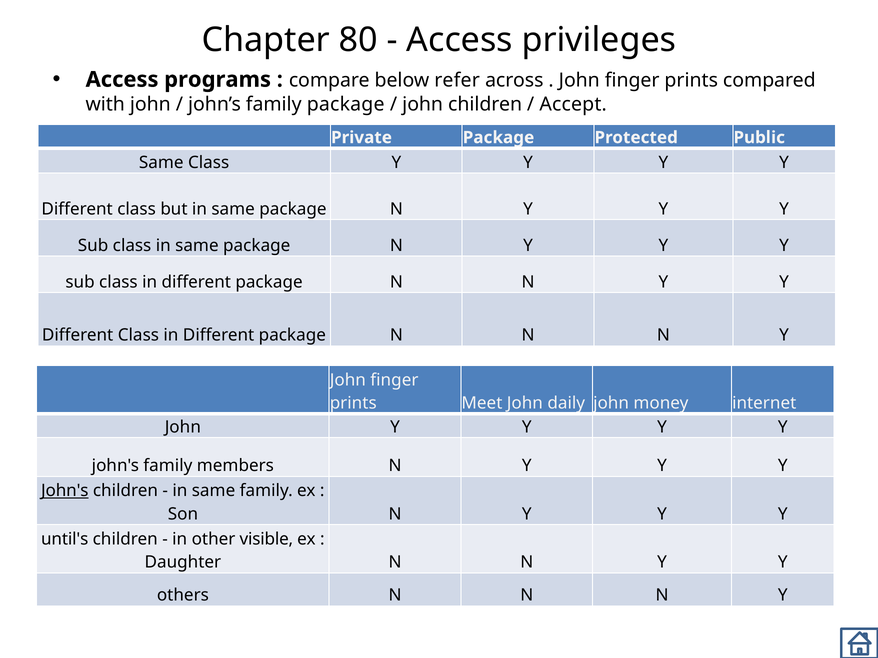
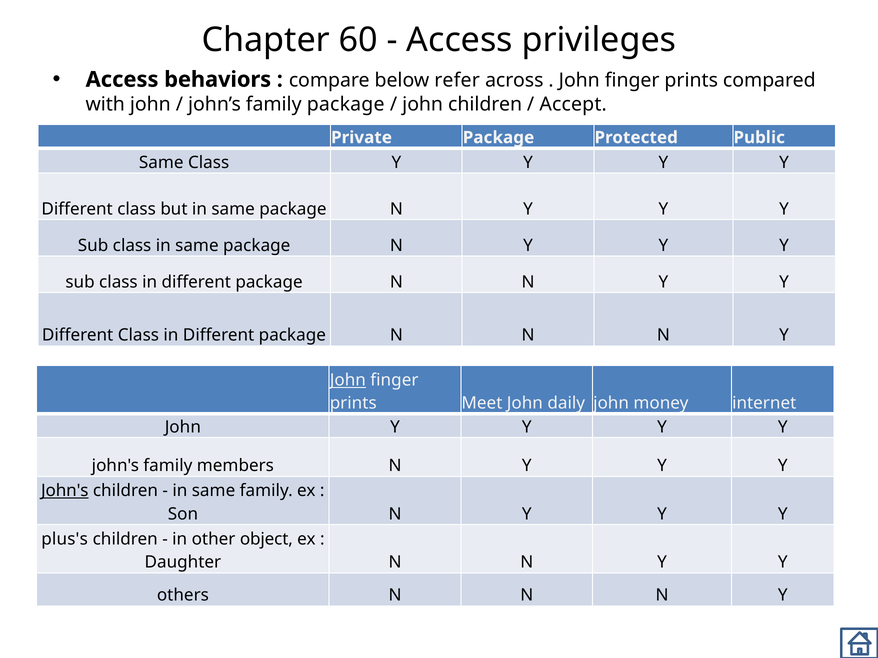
80: 80 -> 60 (358, 40)
programs: programs -> behaviors (218, 80)
John underline: none -> present (348, 380)
until's: until's -> plus's (65, 539)
visible: visible -> object (266, 539)
